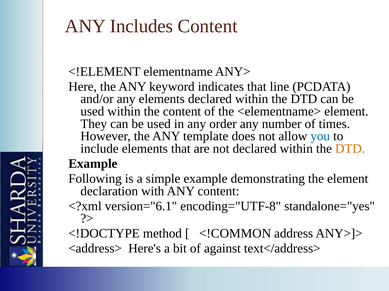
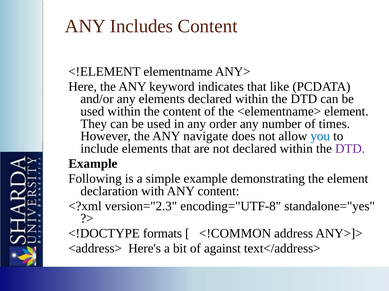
line: line -> like (279, 87)
template: template -> navigate (206, 137)
DTD colour: orange -> purple (350, 149)
version="6.1: version="6.1 -> version="2.3 (141, 207)
method: method -> formats (162, 234)
